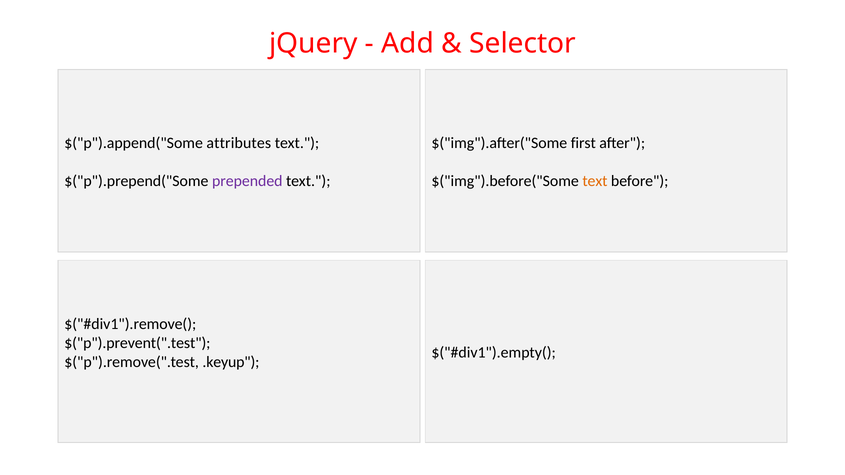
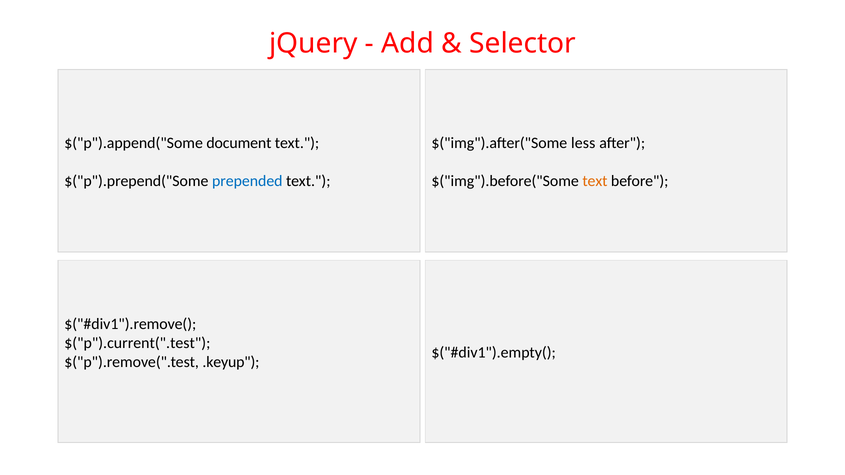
attributes: attributes -> document (239, 143)
first: first -> less (583, 143)
prepended colour: purple -> blue (247, 181)
$("p").prevent(".test: $("p").prevent(".test -> $("p").current(".test (137, 343)
